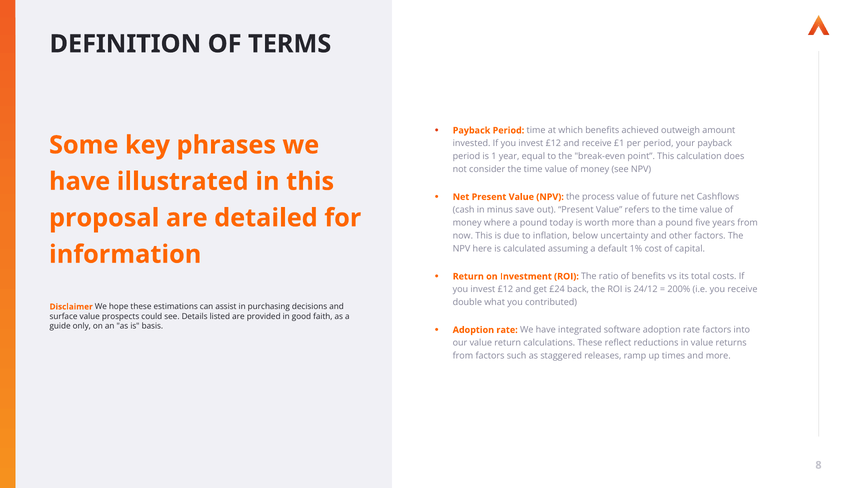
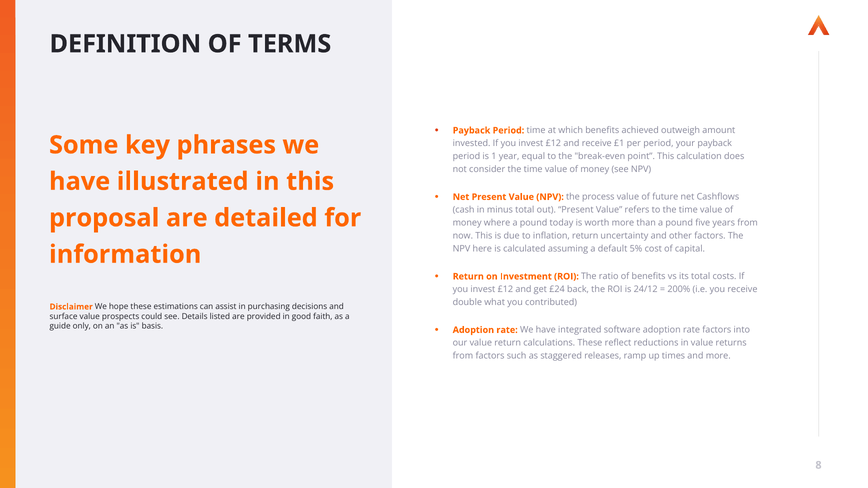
minus save: save -> total (525, 210)
inflation below: below -> return (585, 236)
1%: 1% -> 5% (636, 249)
